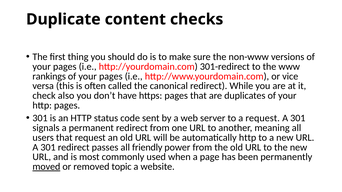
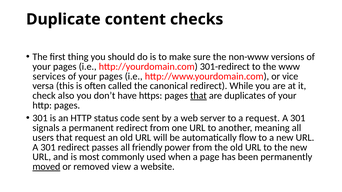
rankings: rankings -> services (49, 76)
that underline: none -> present (198, 96)
automatically http: http -> flow (248, 138)
topic: topic -> view (121, 167)
